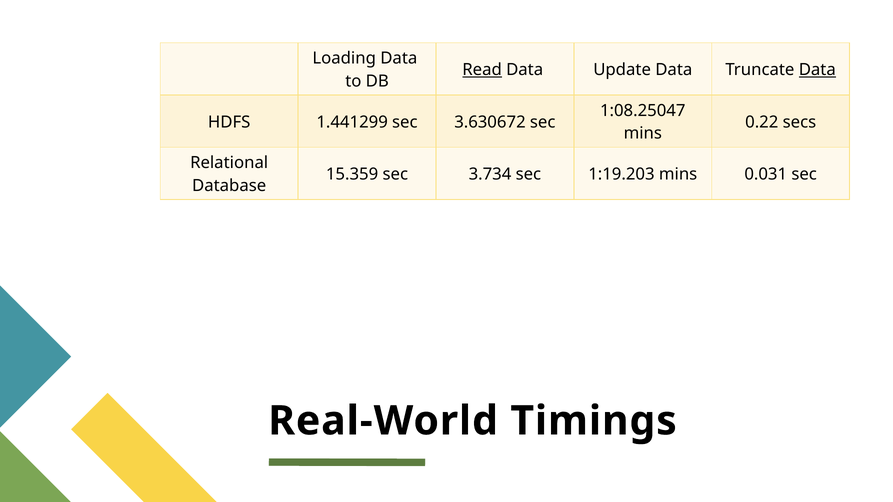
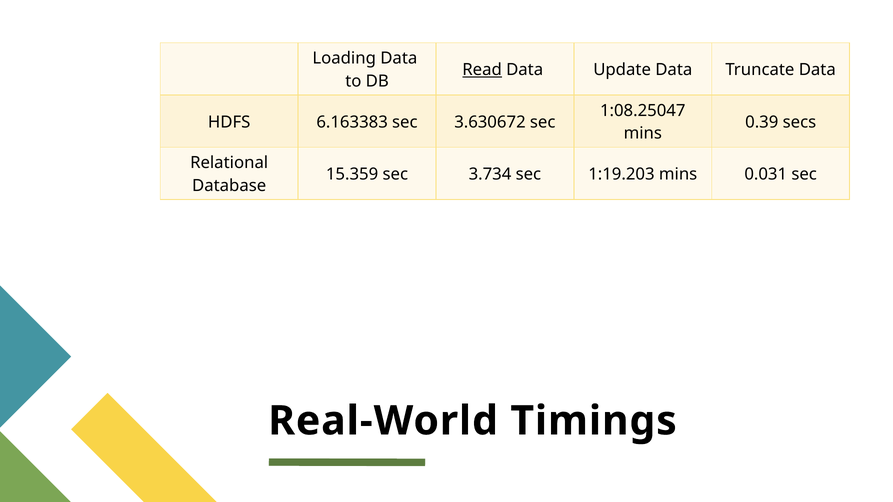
Data underline: present -> none (817, 70)
1.441299: 1.441299 -> 6.163383 (352, 122)
0.22: 0.22 -> 0.39 (762, 122)
